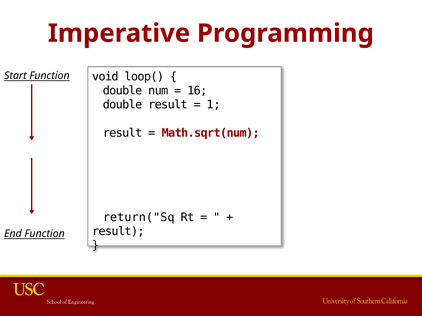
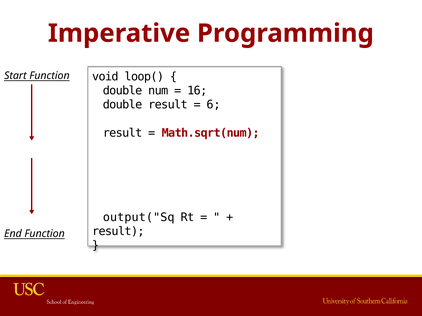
1: 1 -> 6 (213, 105)
return("Sq: return("Sq -> output("Sq (139, 217)
